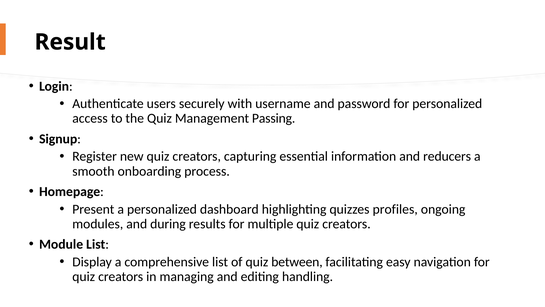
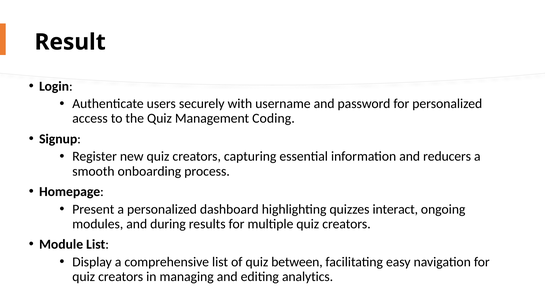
Passing: Passing -> Coding (274, 118)
profiles: profiles -> interact (395, 209)
handling: handling -> analytics (308, 276)
